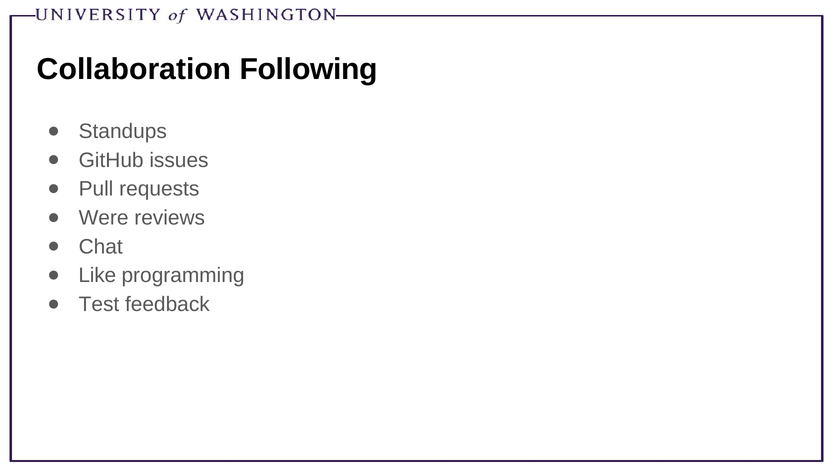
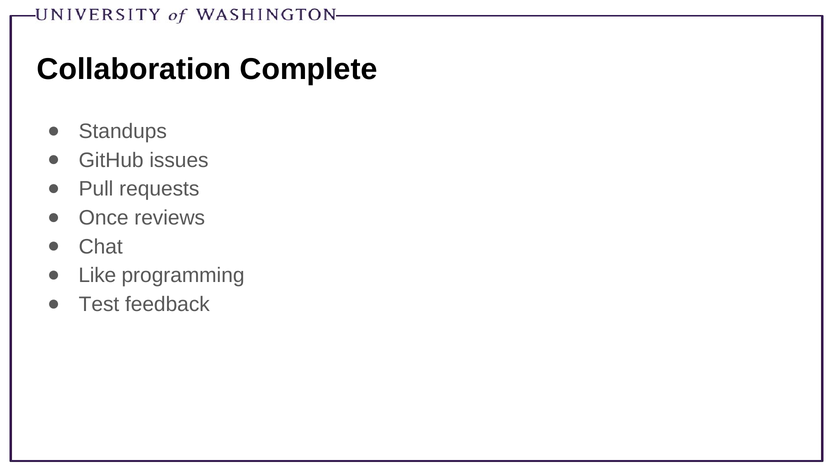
Following: Following -> Complete (309, 69)
Were: Were -> Once (104, 218)
